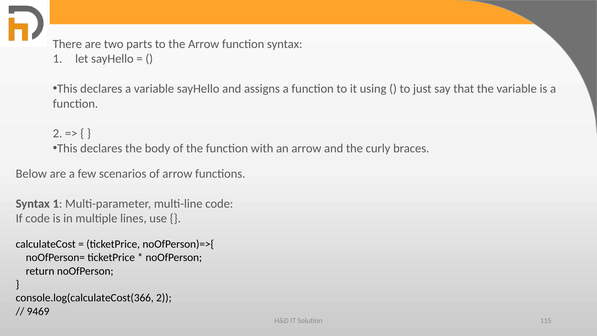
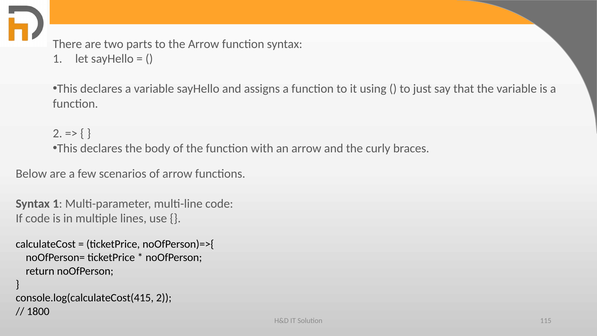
console.log(calculateCost(366: console.log(calculateCost(366 -> console.log(calculateCost(415 (85, 298)
9469: 9469 -> 1800 (38, 311)
